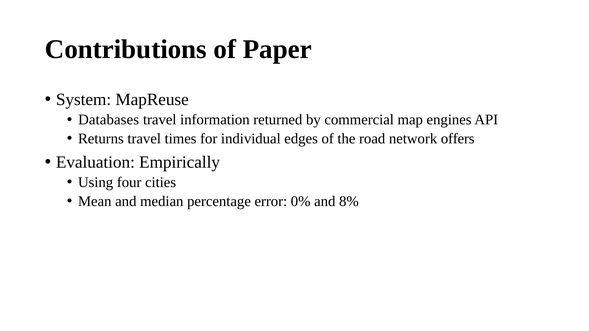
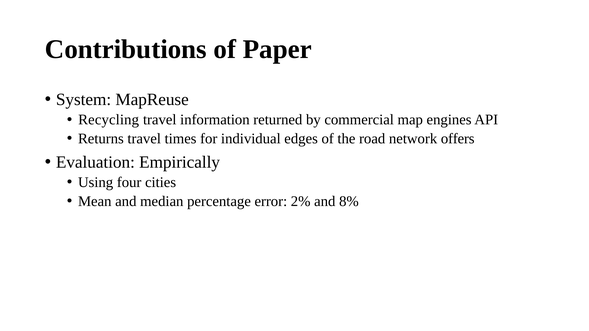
Databases: Databases -> Recycling (109, 120)
0%: 0% -> 2% (301, 201)
